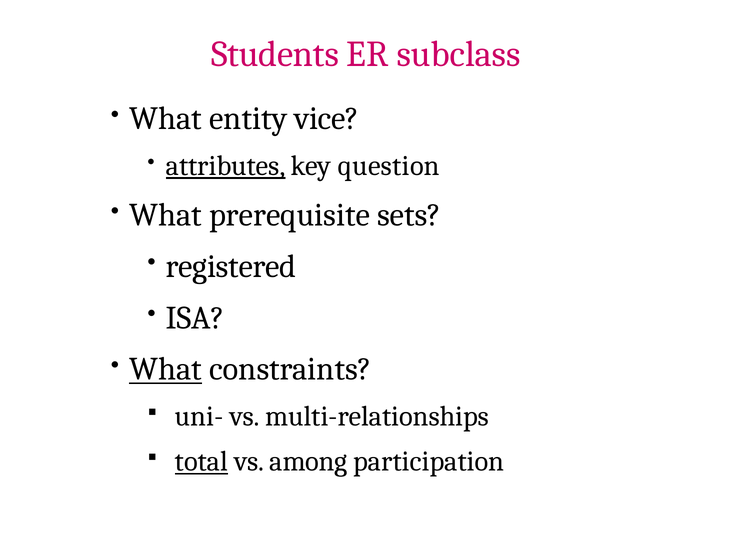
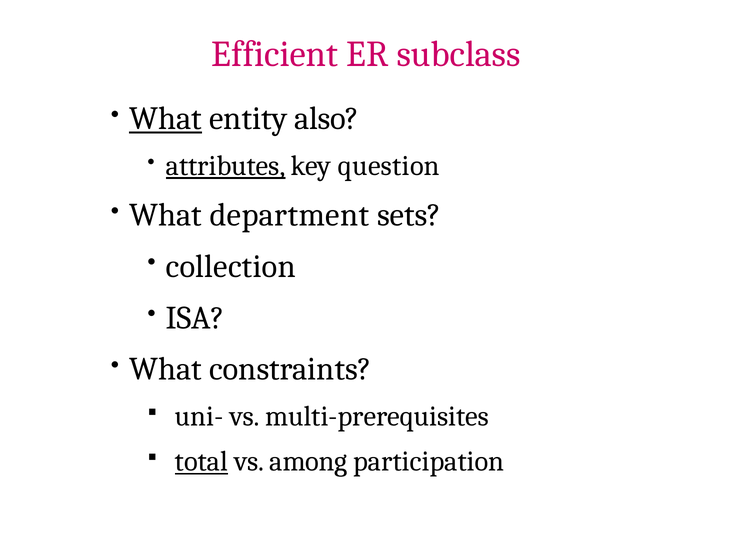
Students: Students -> Efficient (275, 54)
What underline: none -> present (166, 119)
vice: vice -> also (327, 119)
prerequisite: prerequisite -> department (289, 215)
registered: registered -> collection (231, 266)
What underline: present -> none (166, 369)
multi-relationships: multi-relationships -> multi-prerequisites (377, 416)
